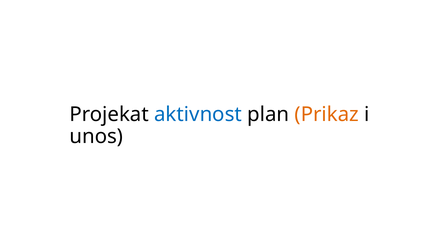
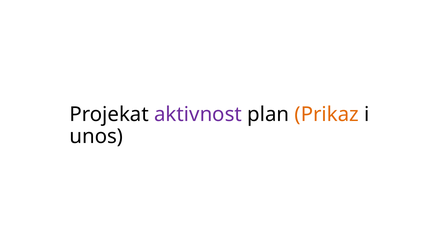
aktivnost colour: blue -> purple (198, 115)
